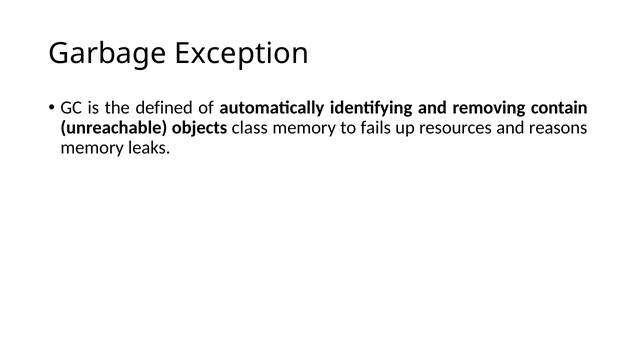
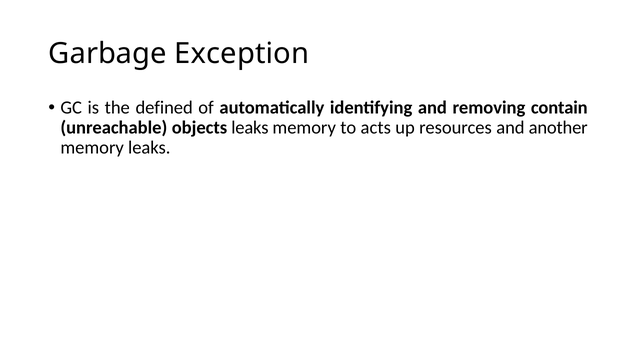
objects class: class -> leaks (250, 128)
fails: fails -> acts (376, 128)
reasons: reasons -> another (558, 128)
